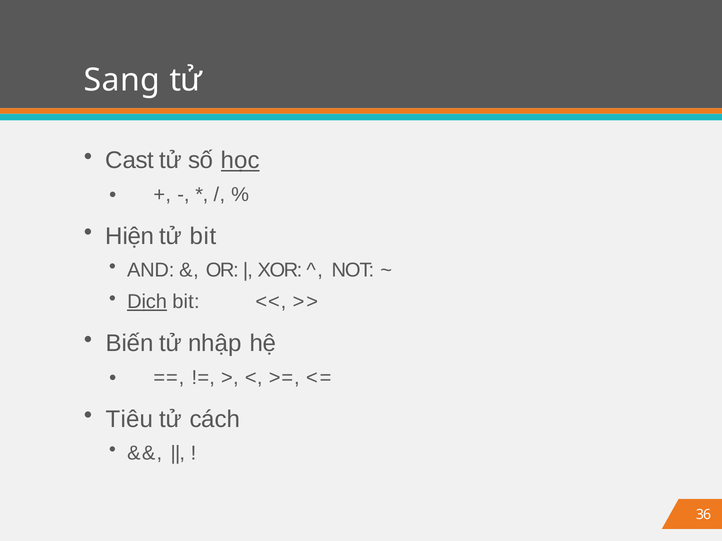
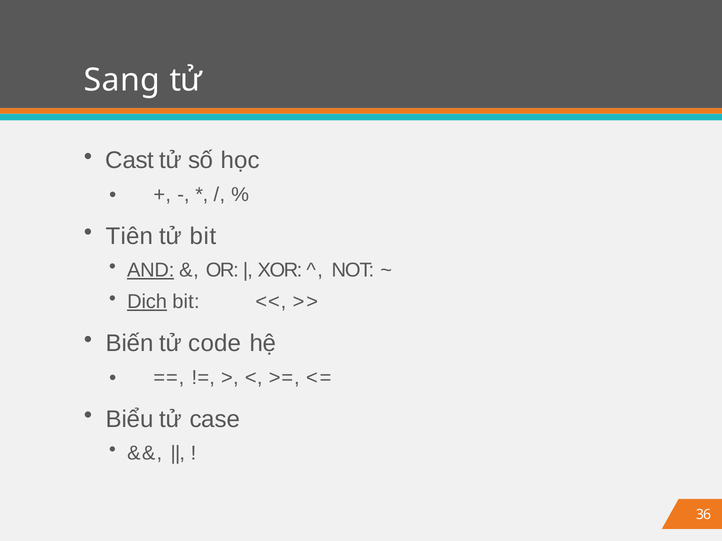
học underline: present -> none (240, 161)
Hiện: Hiện -> Tiên (130, 236)
AND underline: none -> present (151, 270)
nhập: nhập -> code (215, 344)
Tiêu: Tiêu -> Biểu (130, 420)
cách: cách -> case (215, 420)
